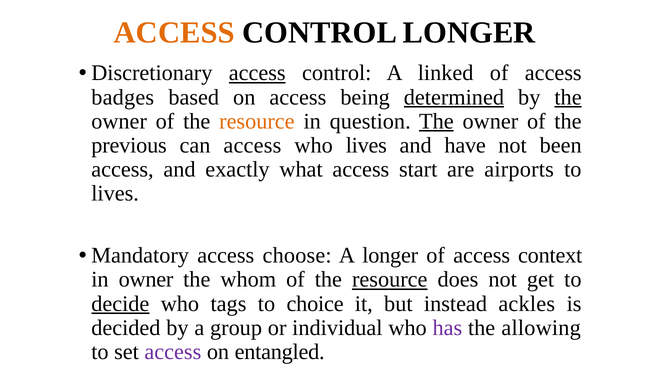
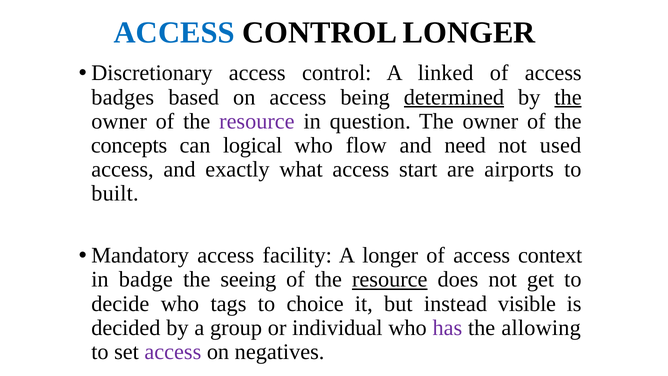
ACCESS colour: orange -> blue (174, 33)
access underline: present -> none (257, 73)
resource colour: orange -> purple (257, 121)
The underline: present -> none (436, 121)
previous: previous -> concepts (129, 145)
can access: access -> logical (253, 145)
who lives: lives -> flow (366, 145)
have: have -> need (465, 145)
been: been -> used (561, 145)
lives: lives -> built (115, 193)
choose: choose -> facility (297, 255)
in owner: owner -> badge (146, 279)
whom: whom -> seeing (248, 279)
decide underline: present -> none (120, 304)
ackles: ackles -> visible (527, 304)
entangled: entangled -> negatives (280, 352)
